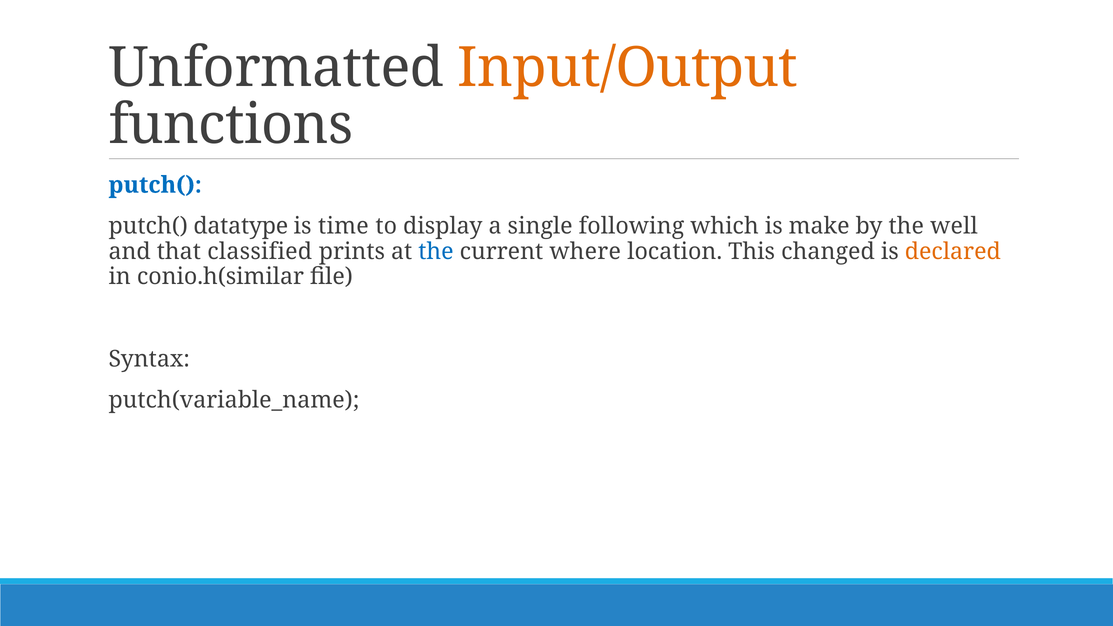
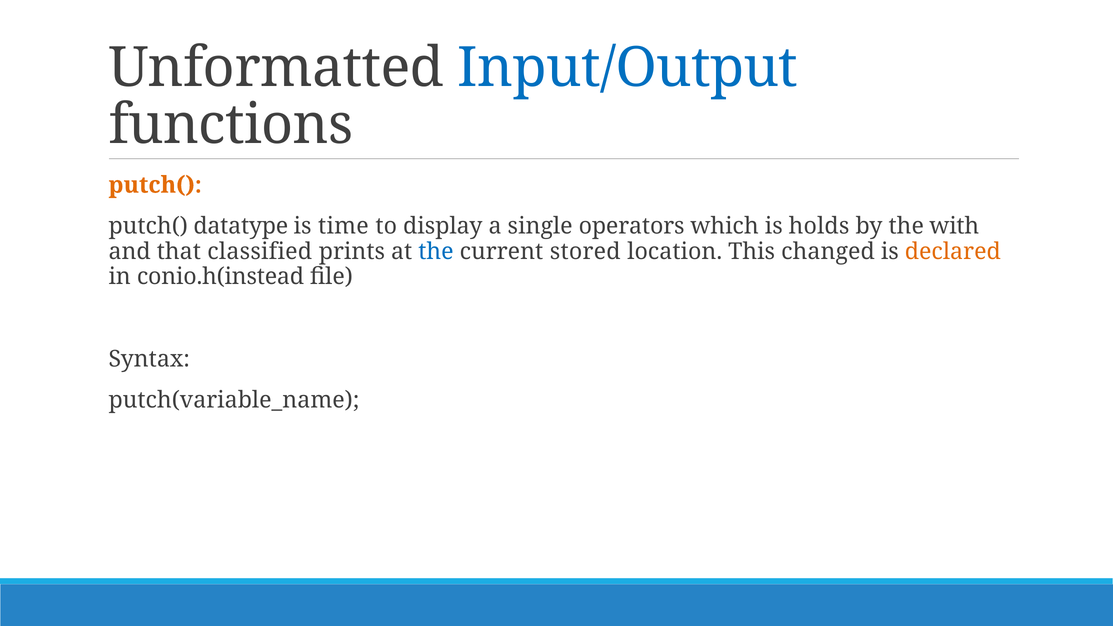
Input/Output colour: orange -> blue (628, 68)
putch( colour: blue -> orange (155, 185)
following: following -> operators (632, 226)
make: make -> holds (819, 226)
well: well -> with (954, 226)
where: where -> stored (585, 251)
conio.h(similar: conio.h(similar -> conio.h(instead (221, 276)
